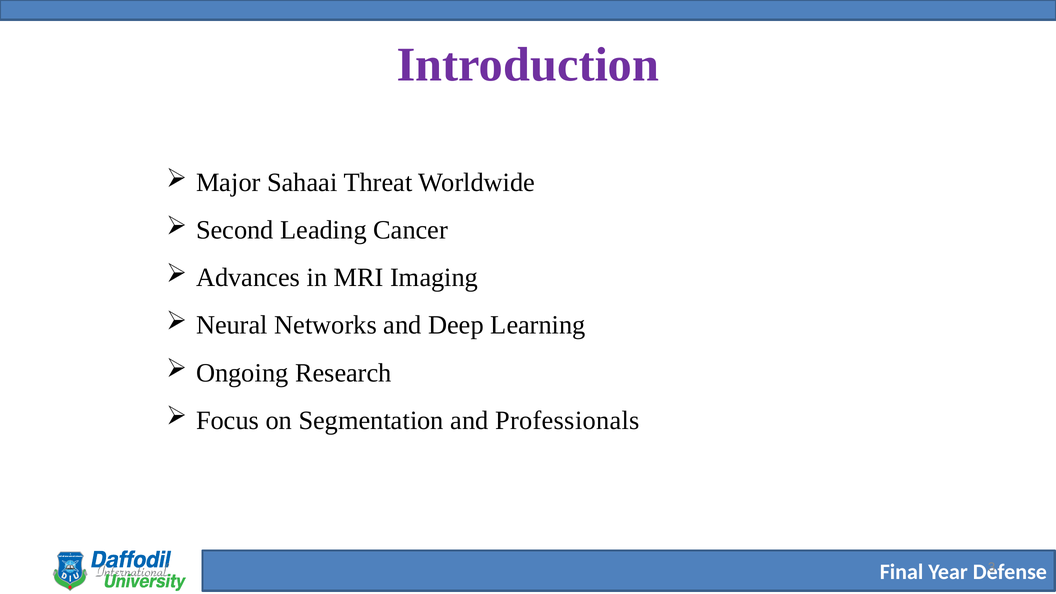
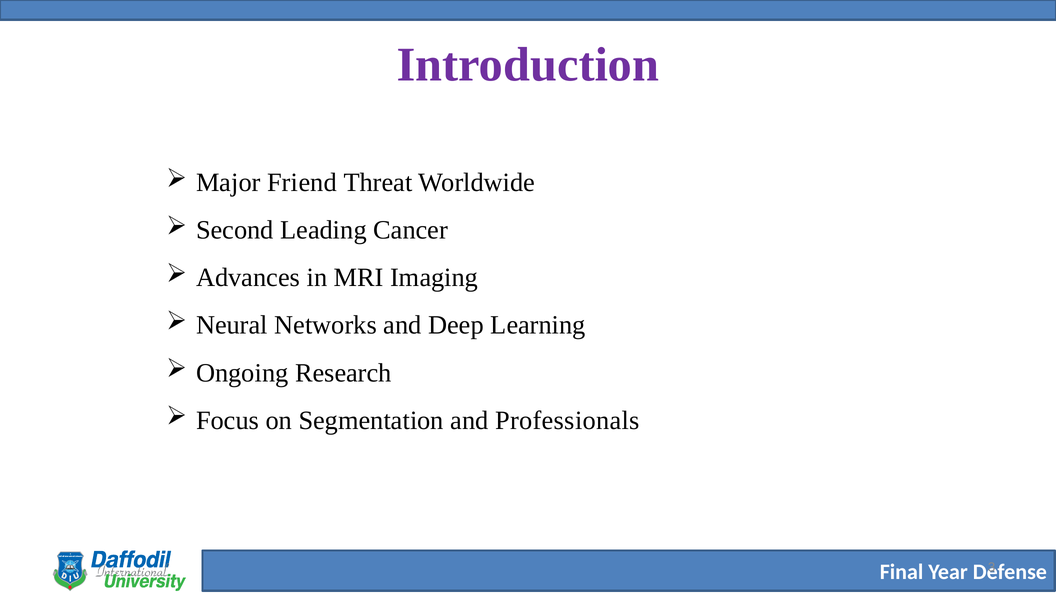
Sahaai: Sahaai -> Friend (302, 183)
